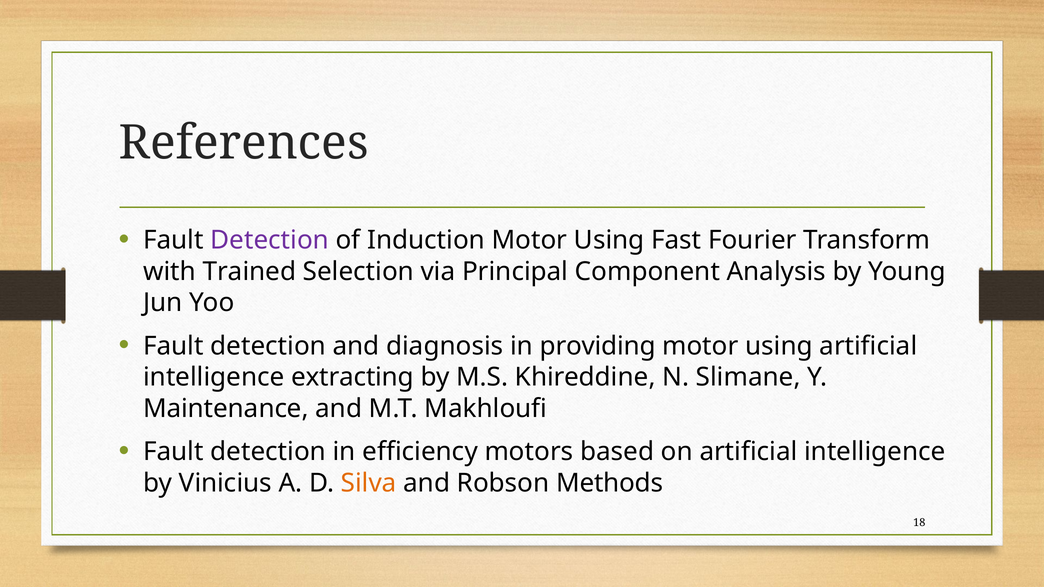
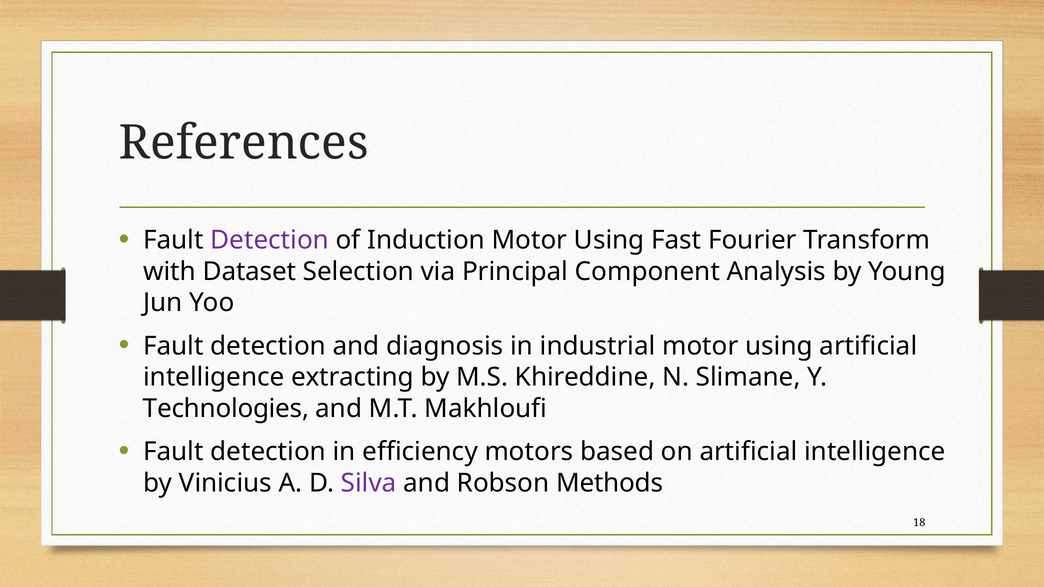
Trained: Trained -> Dataset (249, 272)
providing: providing -> industrial (598, 346)
Maintenance: Maintenance -> Technologies (226, 409)
Silva colour: orange -> purple (369, 483)
